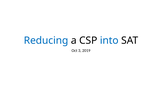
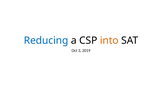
into colour: blue -> orange (109, 40)
